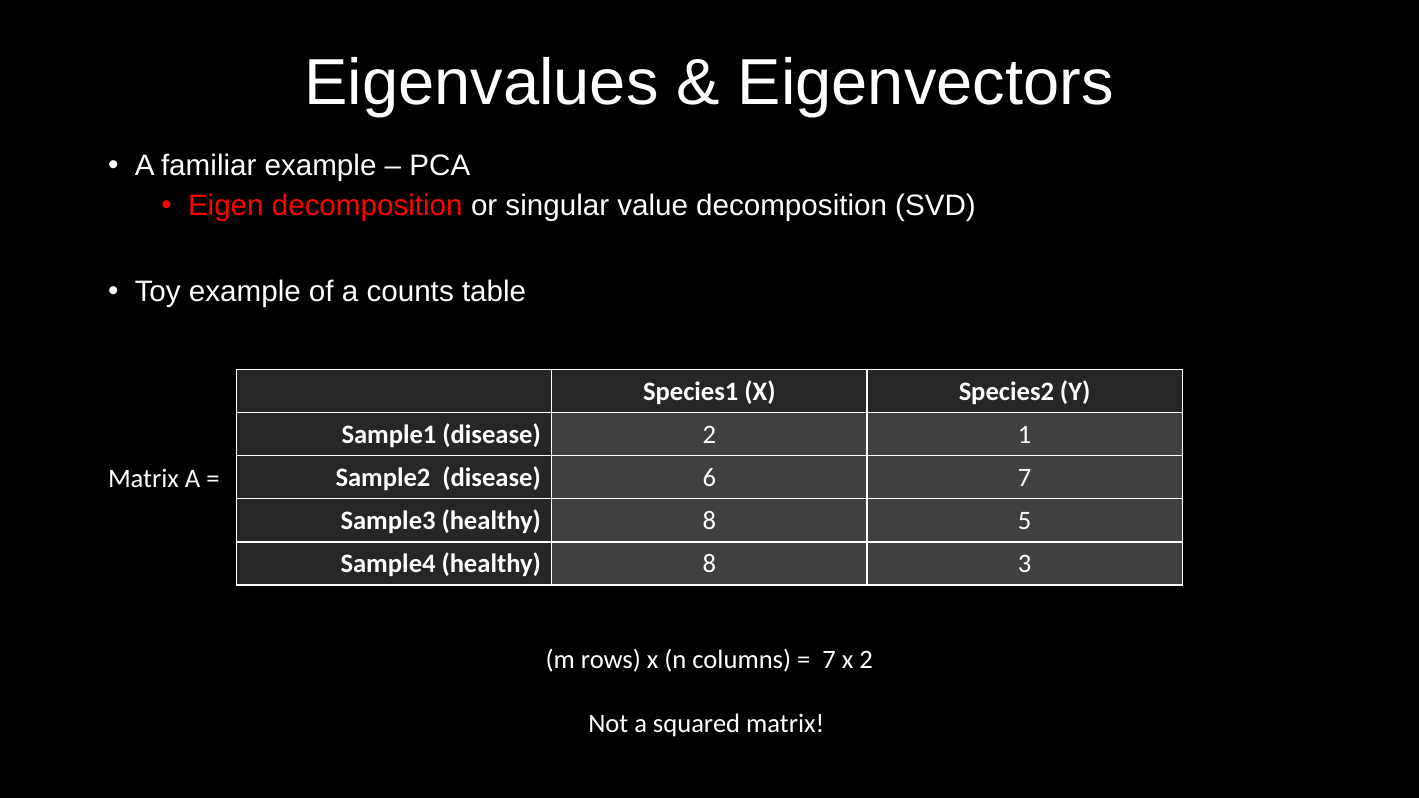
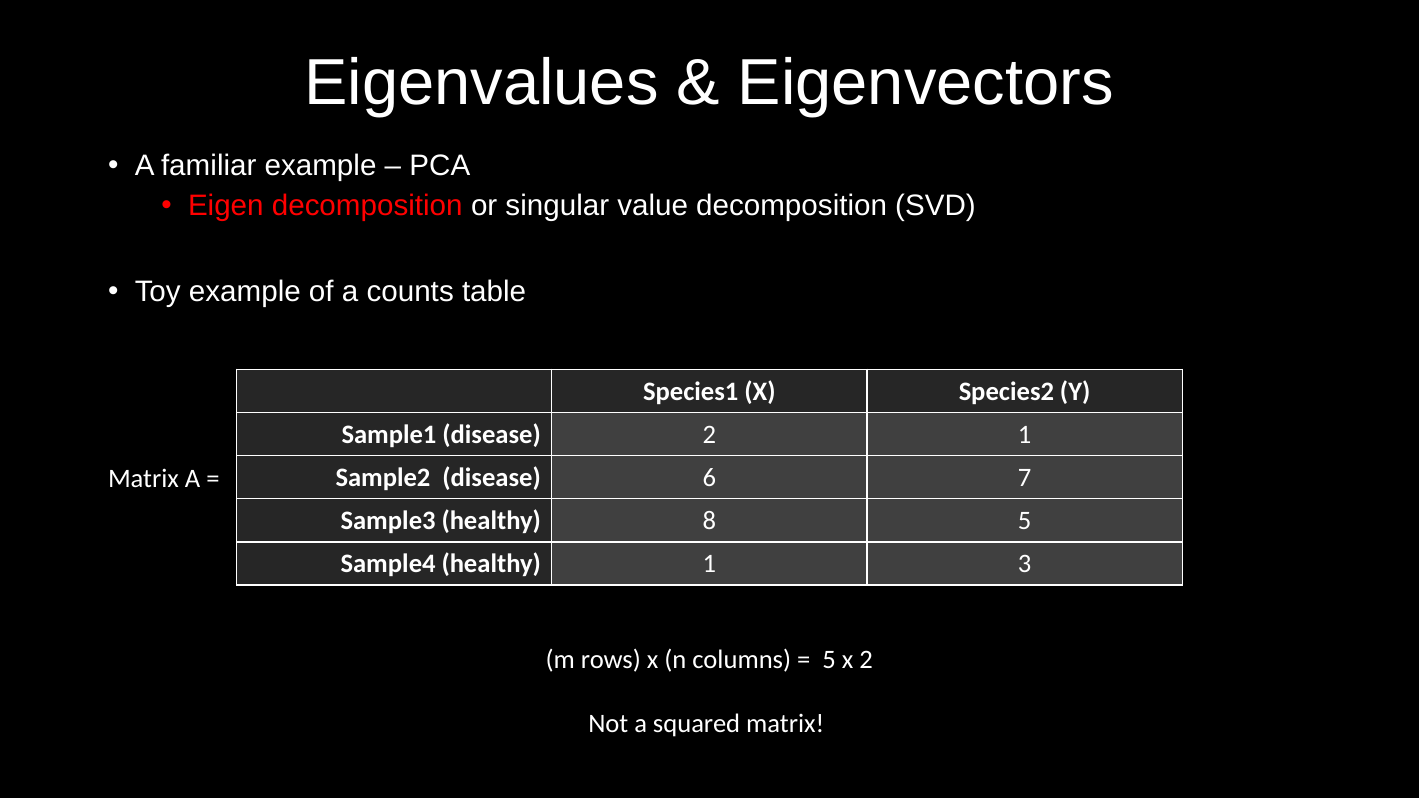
Sample4 healthy 8: 8 -> 1 (709, 564)
7: 7 -> 5 (829, 660)
